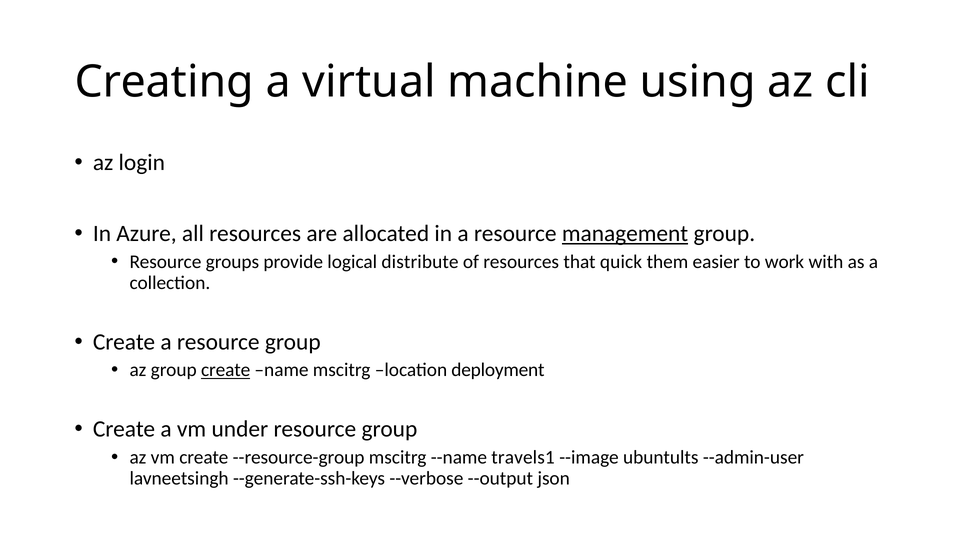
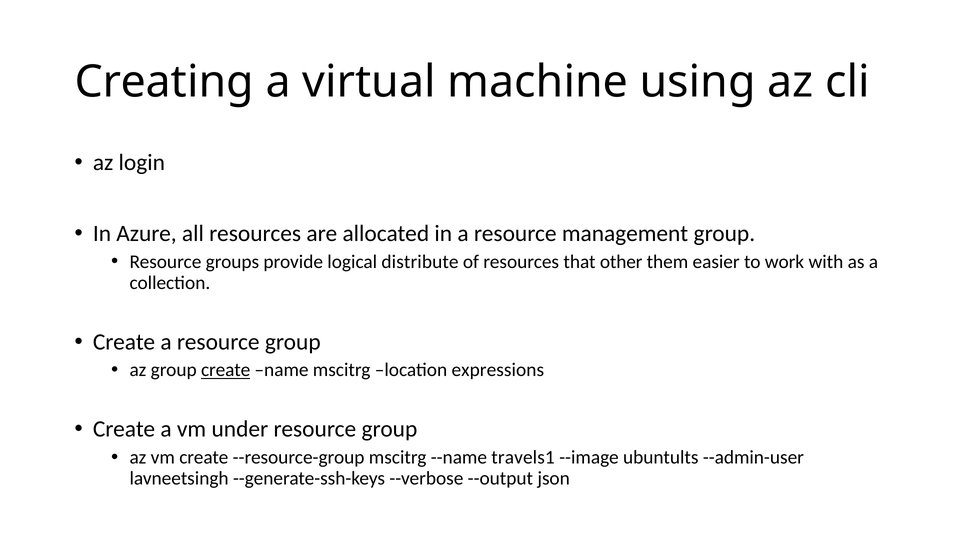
management underline: present -> none (625, 234)
quick: quick -> other (621, 262)
deployment: deployment -> expressions (498, 370)
